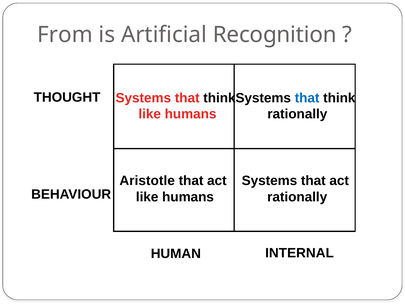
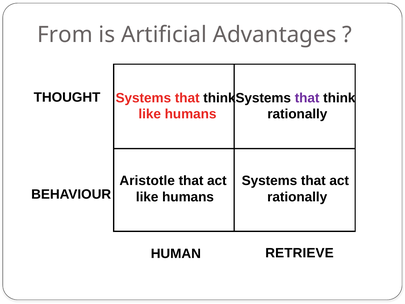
Recognition: Recognition -> Advantages (275, 35)
that colour: blue -> purple (307, 98)
INTERNAL: INTERNAL -> RETRIEVE (299, 253)
